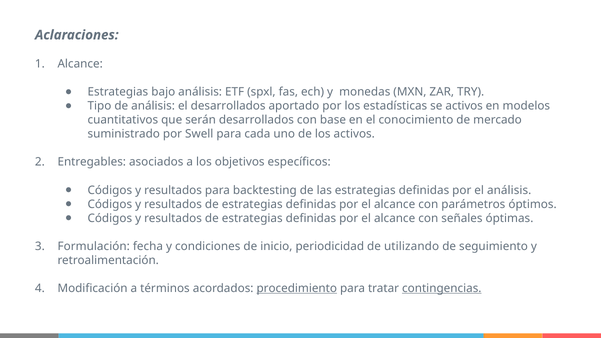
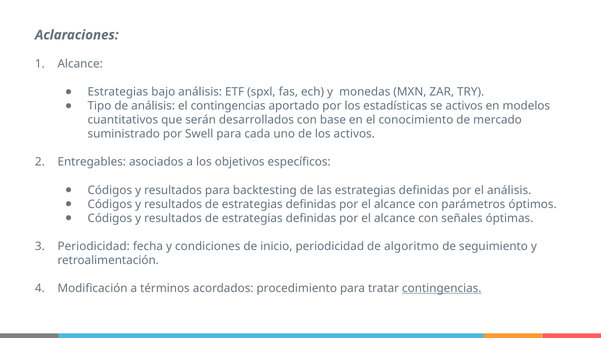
el desarrollados: desarrollados -> contingencias (228, 106)
Formulación: Formulación -> Periodicidad (94, 246)
utilizando: utilizando -> algoritmo (412, 246)
procedimiento underline: present -> none (297, 288)
